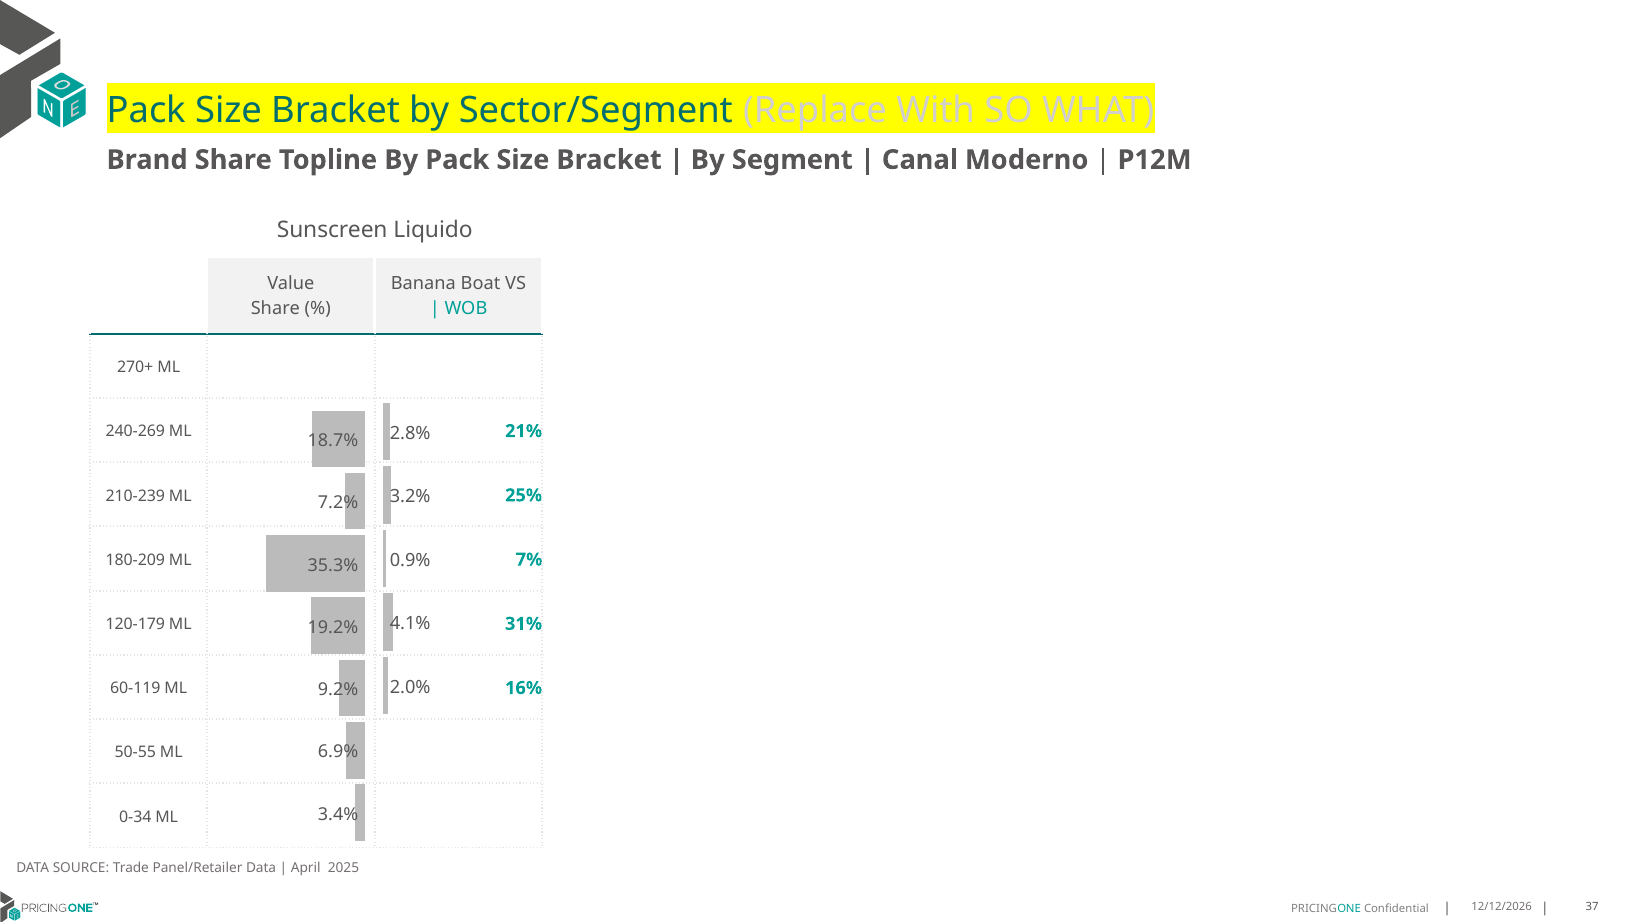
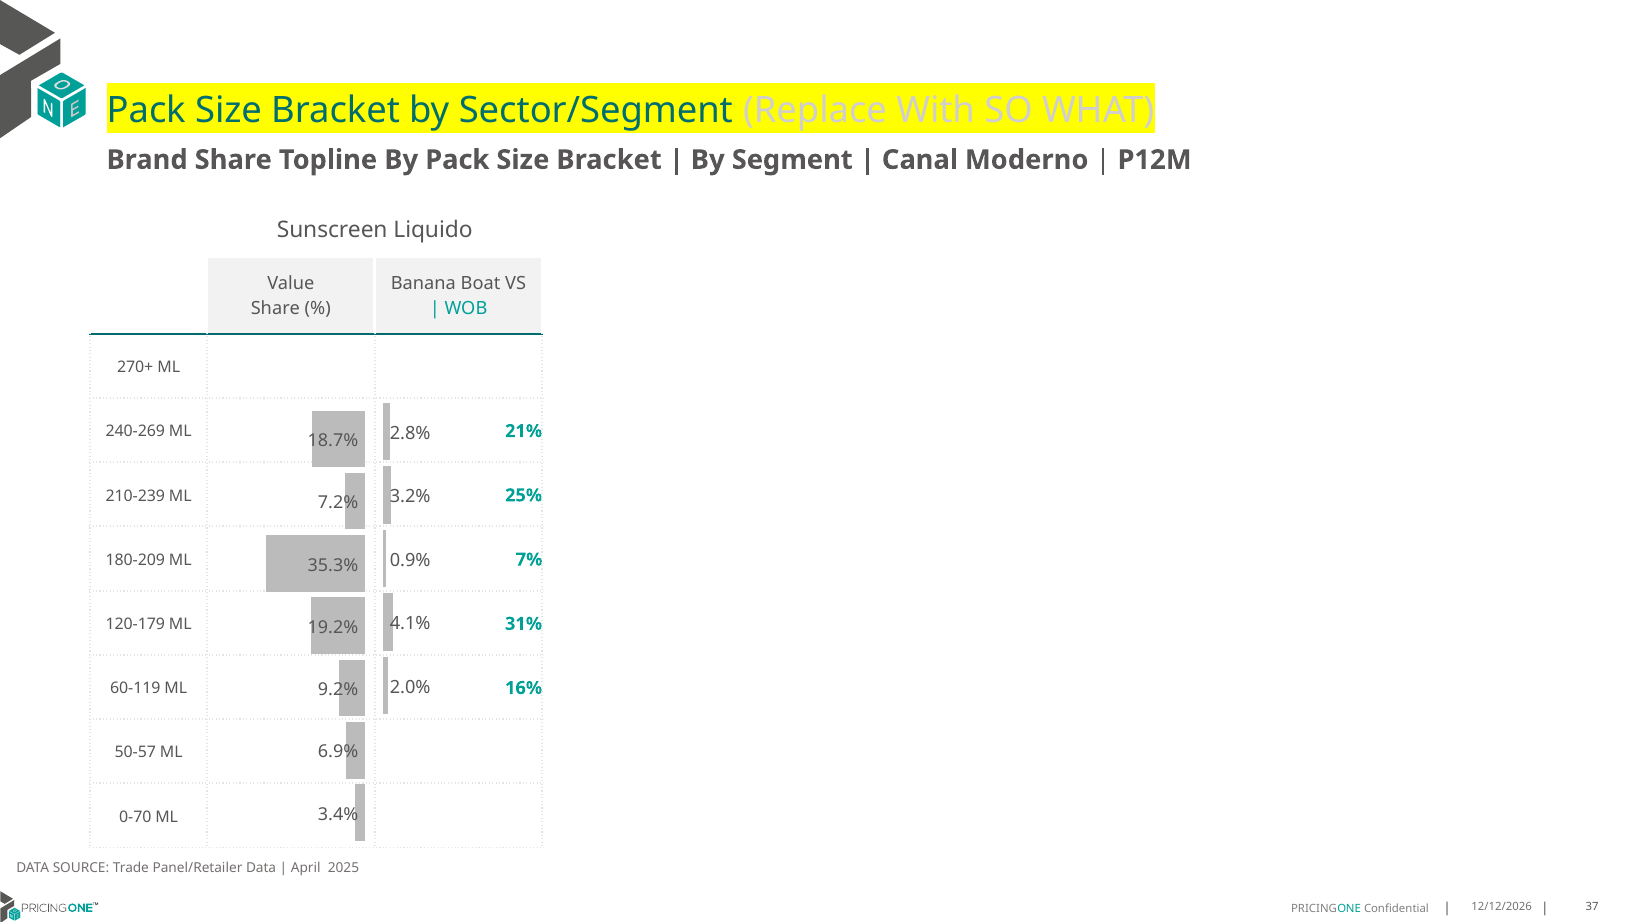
50-55: 50-55 -> 50-57 (135, 753)
0-34: 0-34 -> 0-70 (135, 817)
